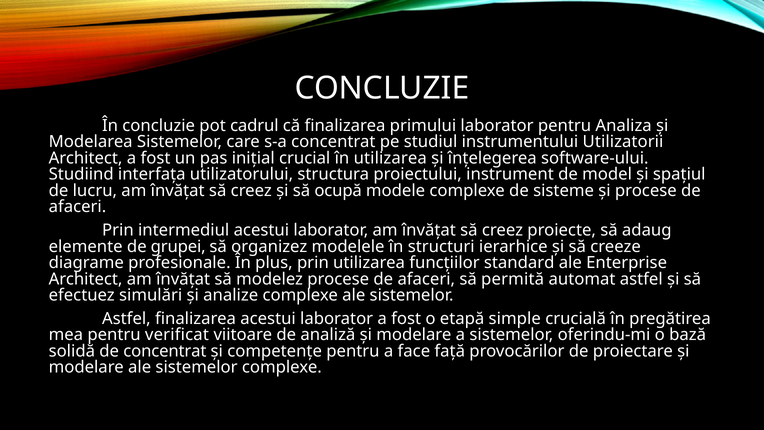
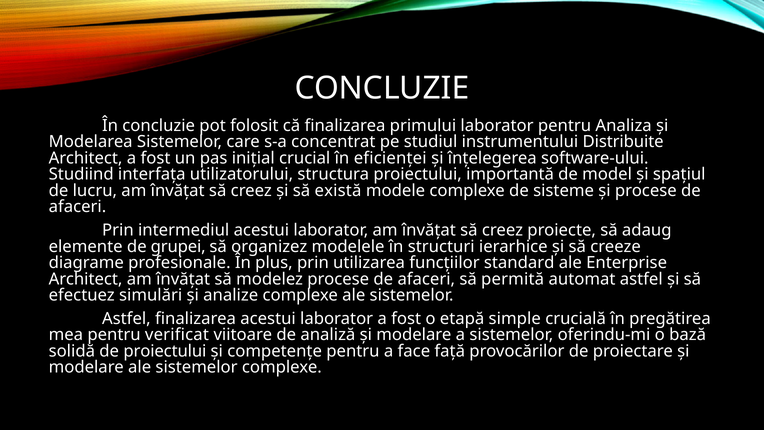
cadrul: cadrul -> folosit (254, 126)
Utilizatorii: Utilizatorii -> Distribuite (623, 142)
în utilizarea: utilizarea -> eficienței (390, 158)
instrument: instrument -> importantă (510, 174)
ocupă: ocupă -> există (338, 190)
de concentrat: concentrat -> proiectului (165, 351)
